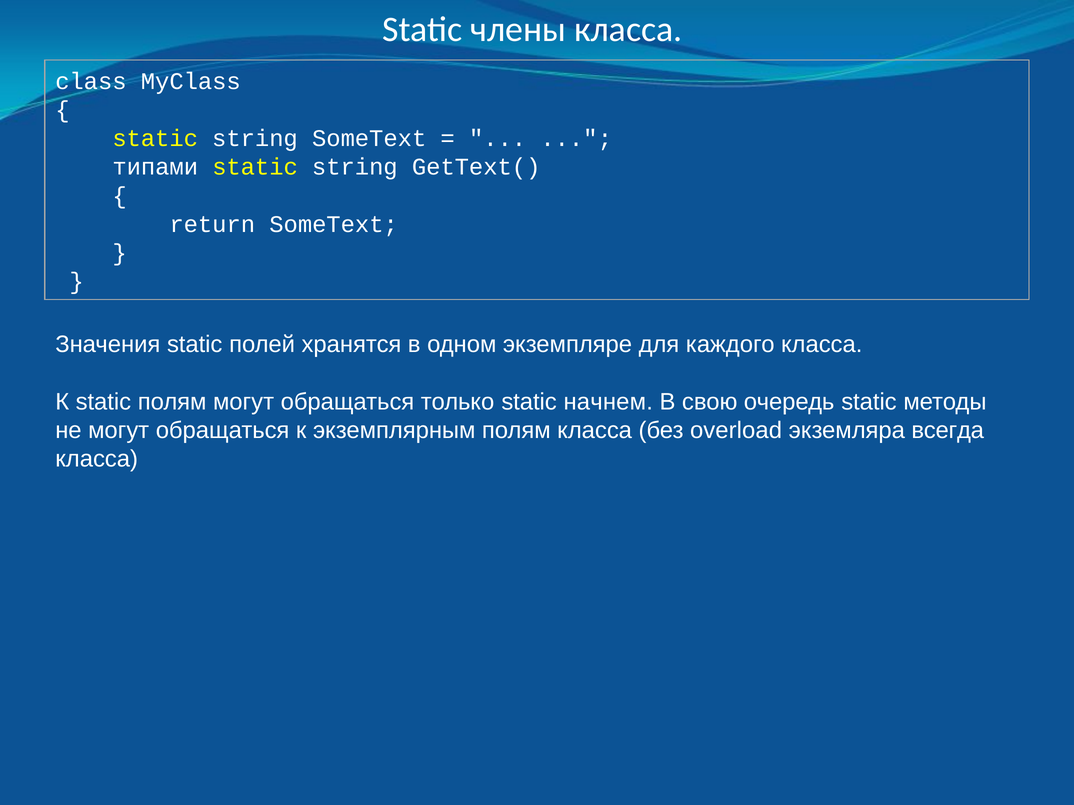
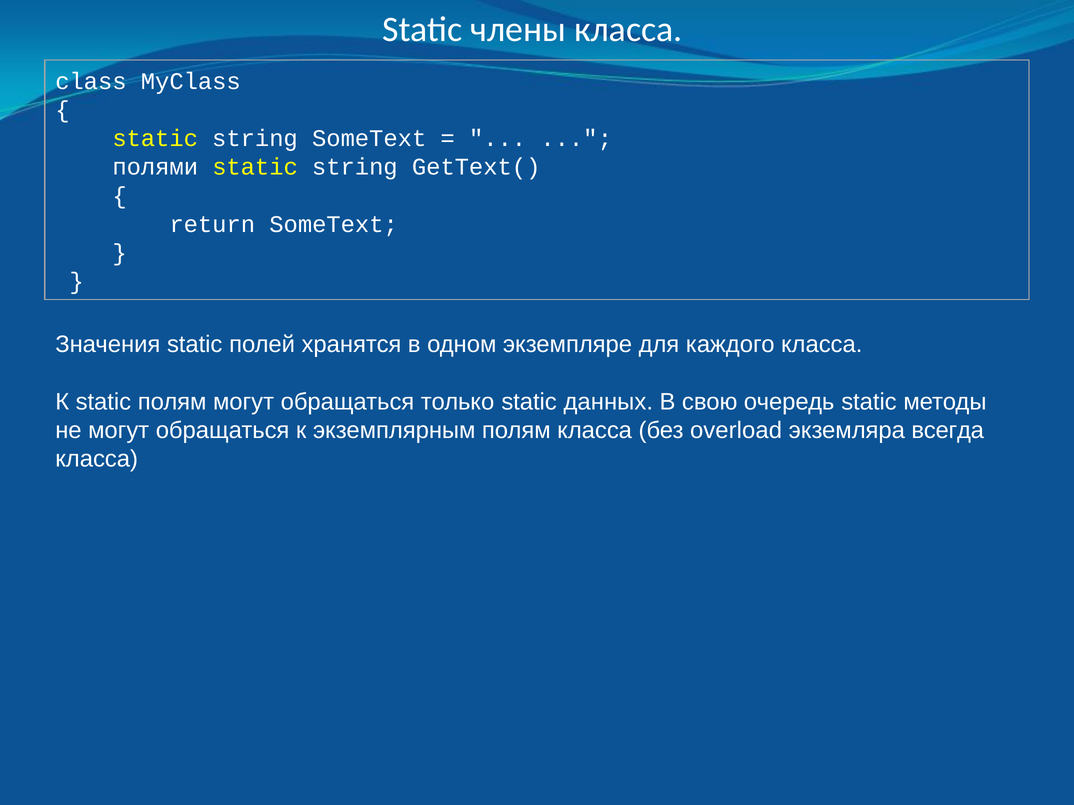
типами: типами -> полями (155, 167)
начнем: начнем -> данных (608, 402)
